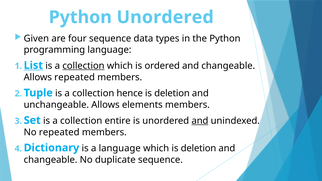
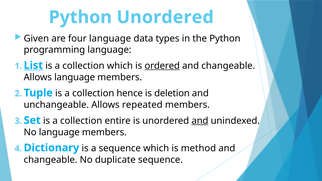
four sequence: sequence -> language (110, 39)
collection underline: present -> none (83, 66)
ordered underline: none -> present (162, 66)
Allows repeated: repeated -> language (75, 77)
elements: elements -> repeated (142, 105)
No repeated: repeated -> language (59, 132)
a language: language -> sequence (120, 148)
which is deletion: deletion -> method (198, 148)
